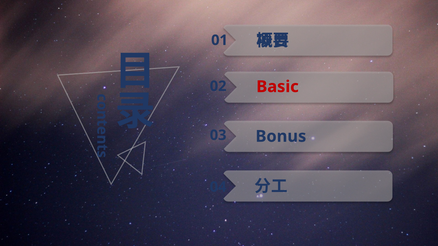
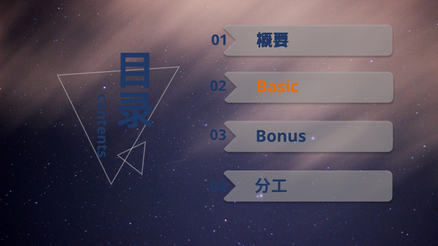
Basic colour: red -> orange (278, 87)
